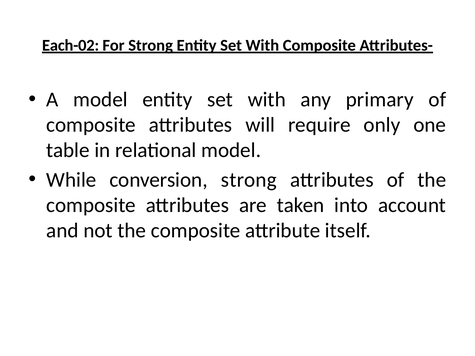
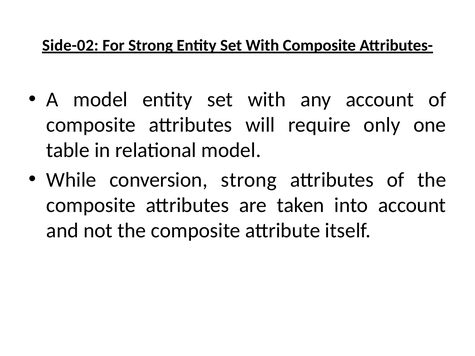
Each-02: Each-02 -> Side-02 (70, 45)
any primary: primary -> account (380, 100)
